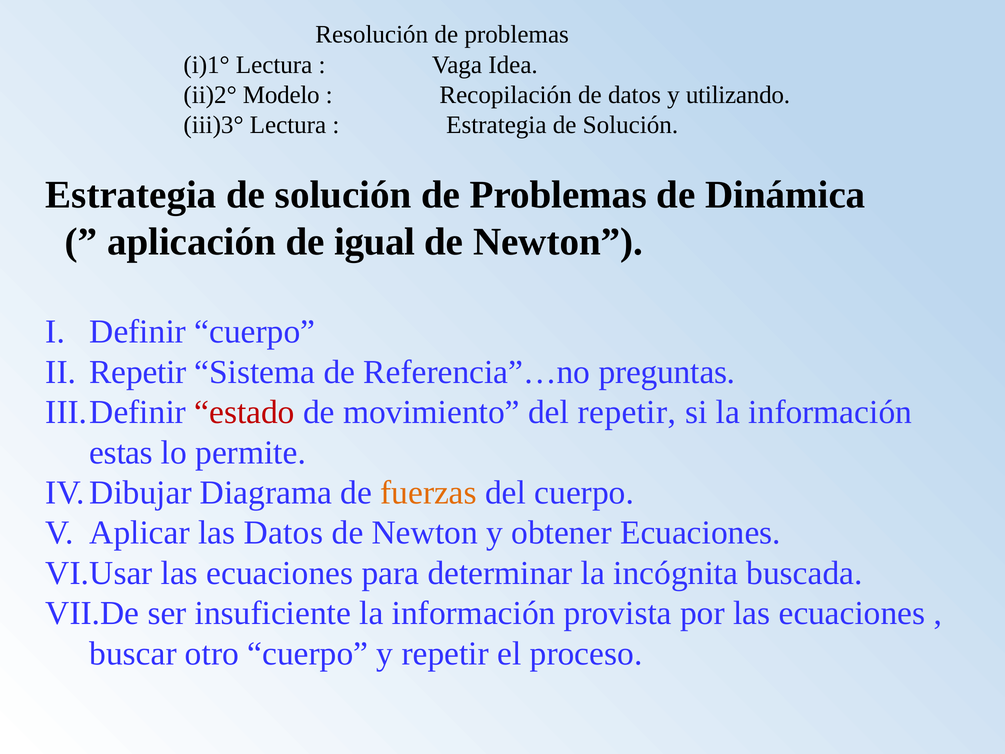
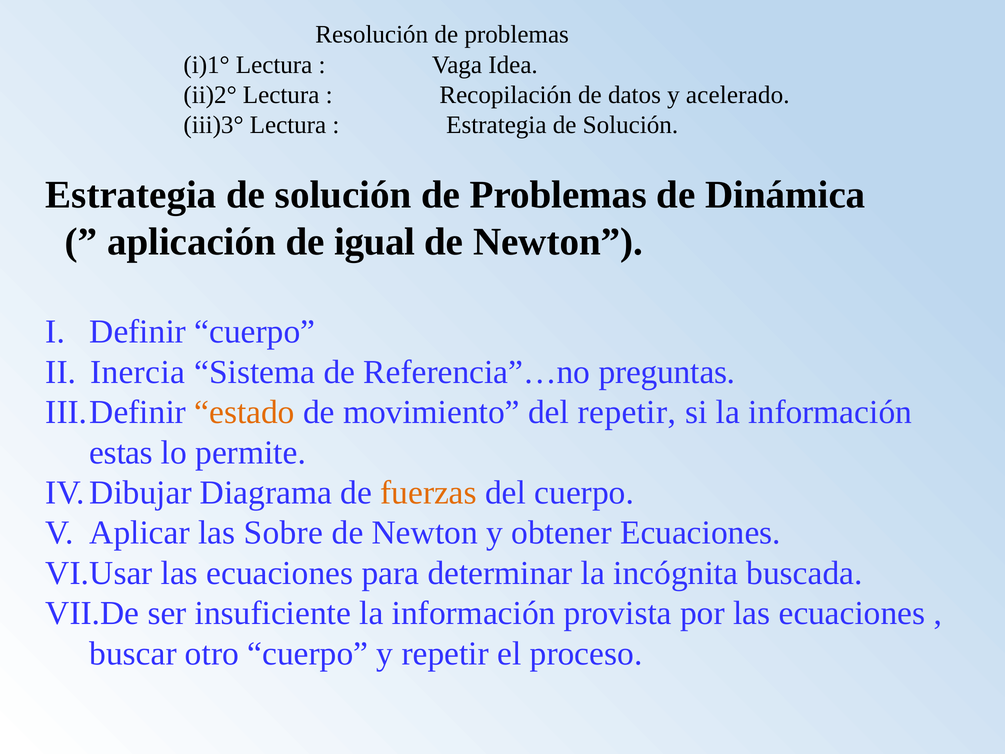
Modelo: Modelo -> Lectura (281, 95)
utilizando: utilizando -> acelerado (738, 95)
Repetir: Repetir -> Inercia (138, 372)
estado colour: red -> orange (245, 412)
las Datos: Datos -> Sobre (283, 533)
